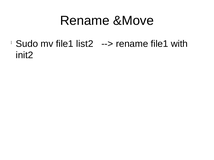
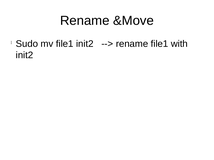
file1 list2: list2 -> init2 (85, 44)
